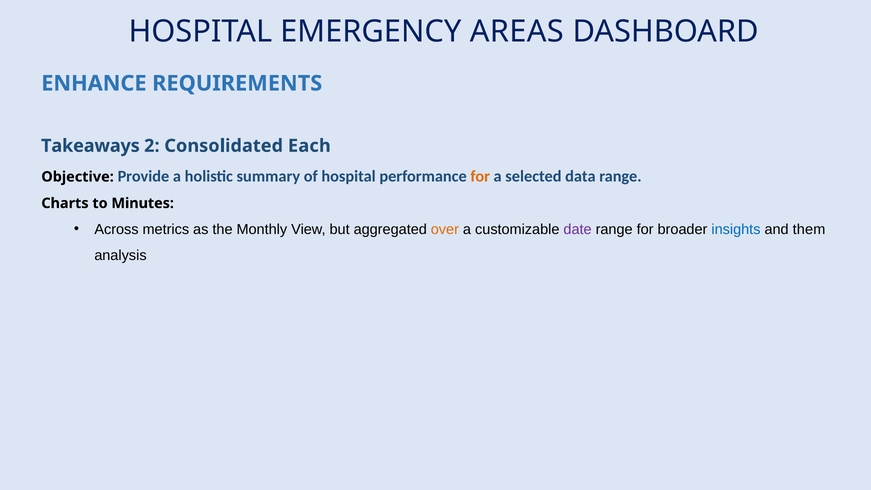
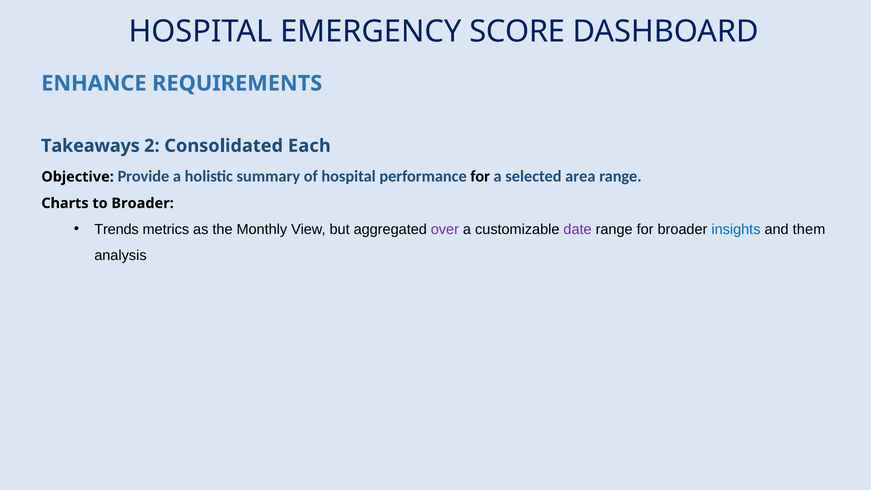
AREAS: AREAS -> SCORE (517, 32)
for colour: orange -> black (480, 176)
data: data -> area (580, 176)
to Minutes: Minutes -> Broader (143, 203)
Across: Across -> Trends (117, 229)
over colour: orange -> purple (445, 229)
